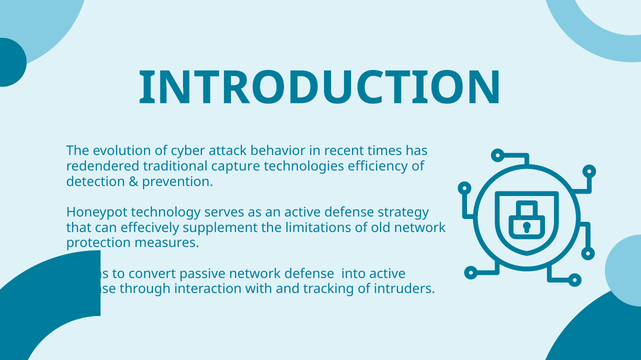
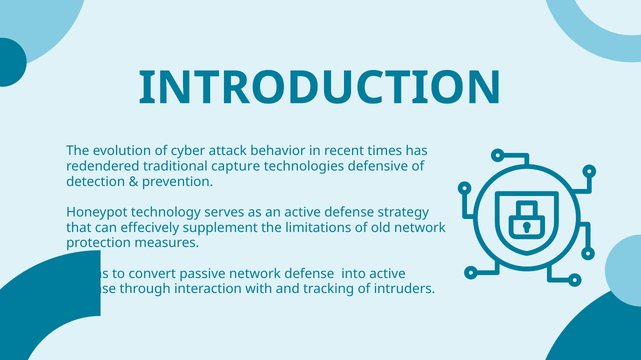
efficiency: efficiency -> defensive (378, 167)
